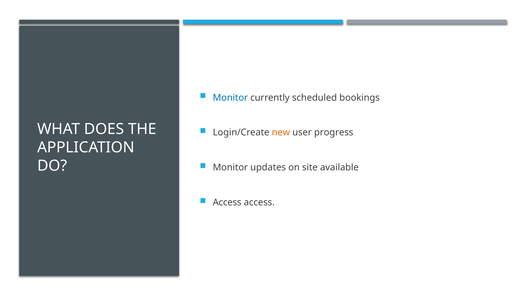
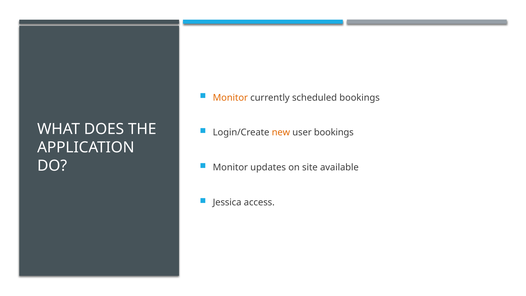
Monitor colour: blue -> orange (230, 98)
user progress: progress -> bookings (334, 132)
Access: Access -> Jessica (227, 202)
